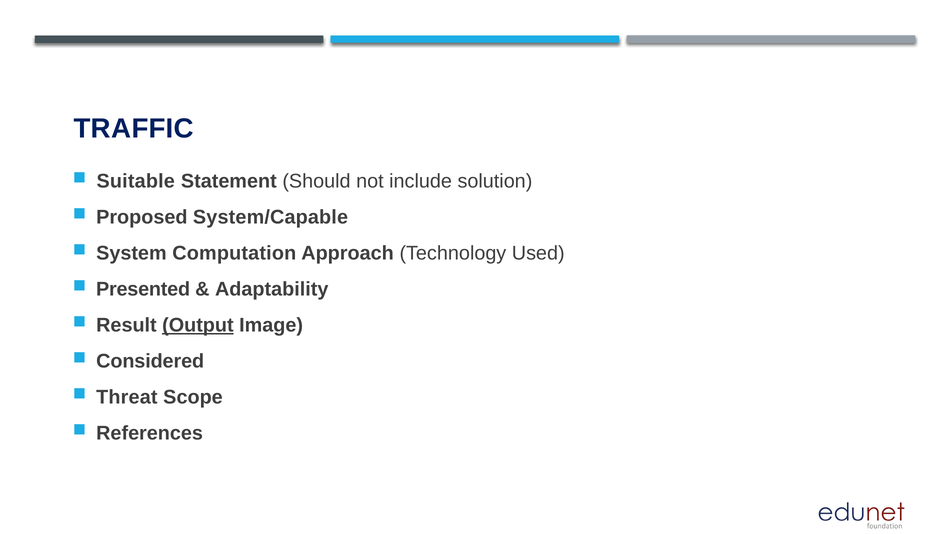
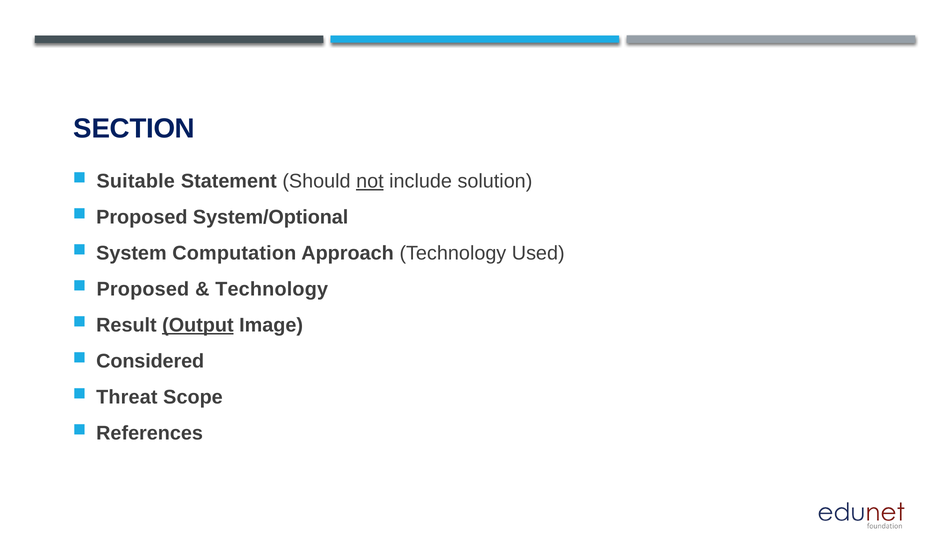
TRAFFIC: TRAFFIC -> SECTION (134, 129)
not underline: none -> present (370, 181)
System/Capable: System/Capable -> System/Optional (271, 217)
Presented: Presented -> Proposed (143, 289)
Adaptability: Adaptability -> Technology (272, 289)
